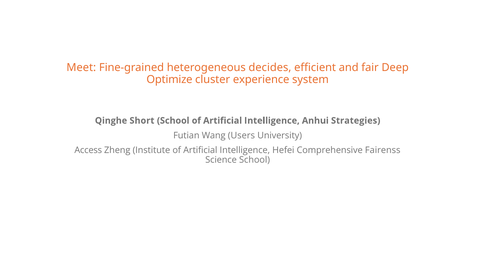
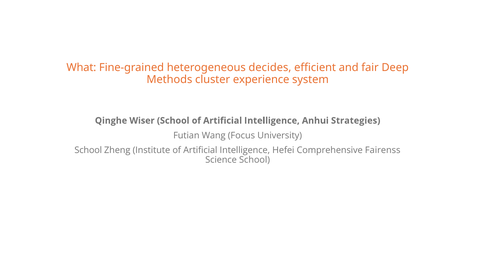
Meet: Meet -> What (81, 68)
Optimize: Optimize -> Methods (169, 79)
Short: Short -> Wiser (142, 120)
Users: Users -> Focus (241, 135)
Access: Access -> School (88, 150)
